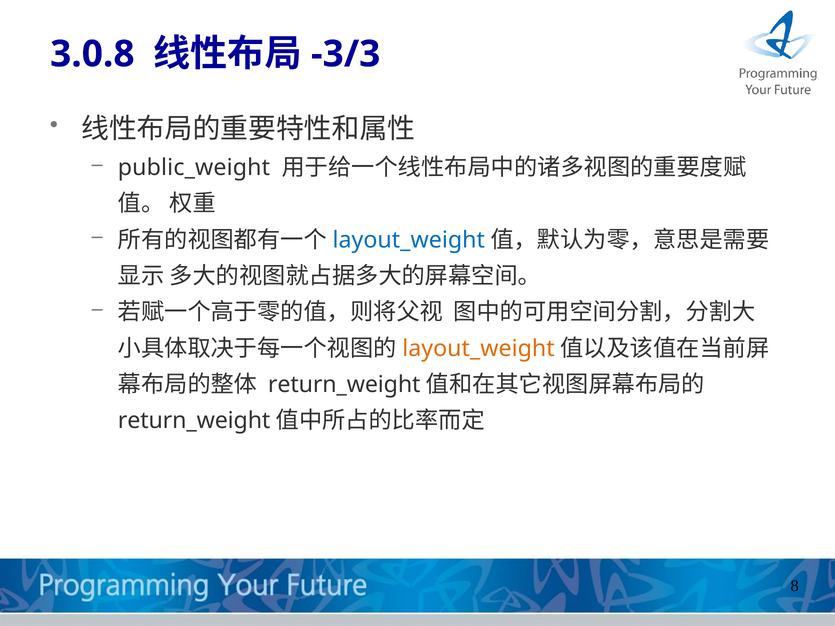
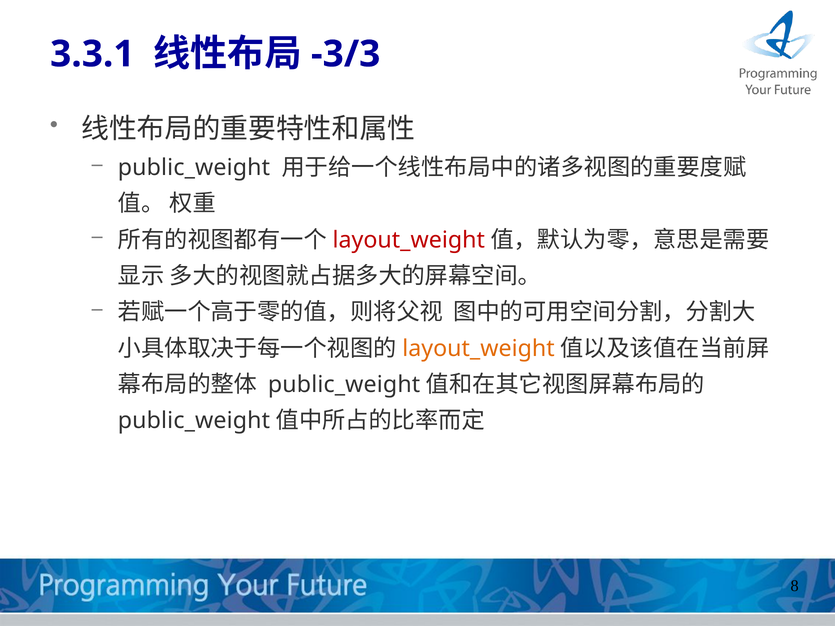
3.0.8: 3.0.8 -> 3.3.1 (92, 54)
layout_weight colour: blue -> red (409, 240)
return_weight: return_weight -> public_weight (344, 385)
return_weight: return_weight -> public_weight (194, 421)
